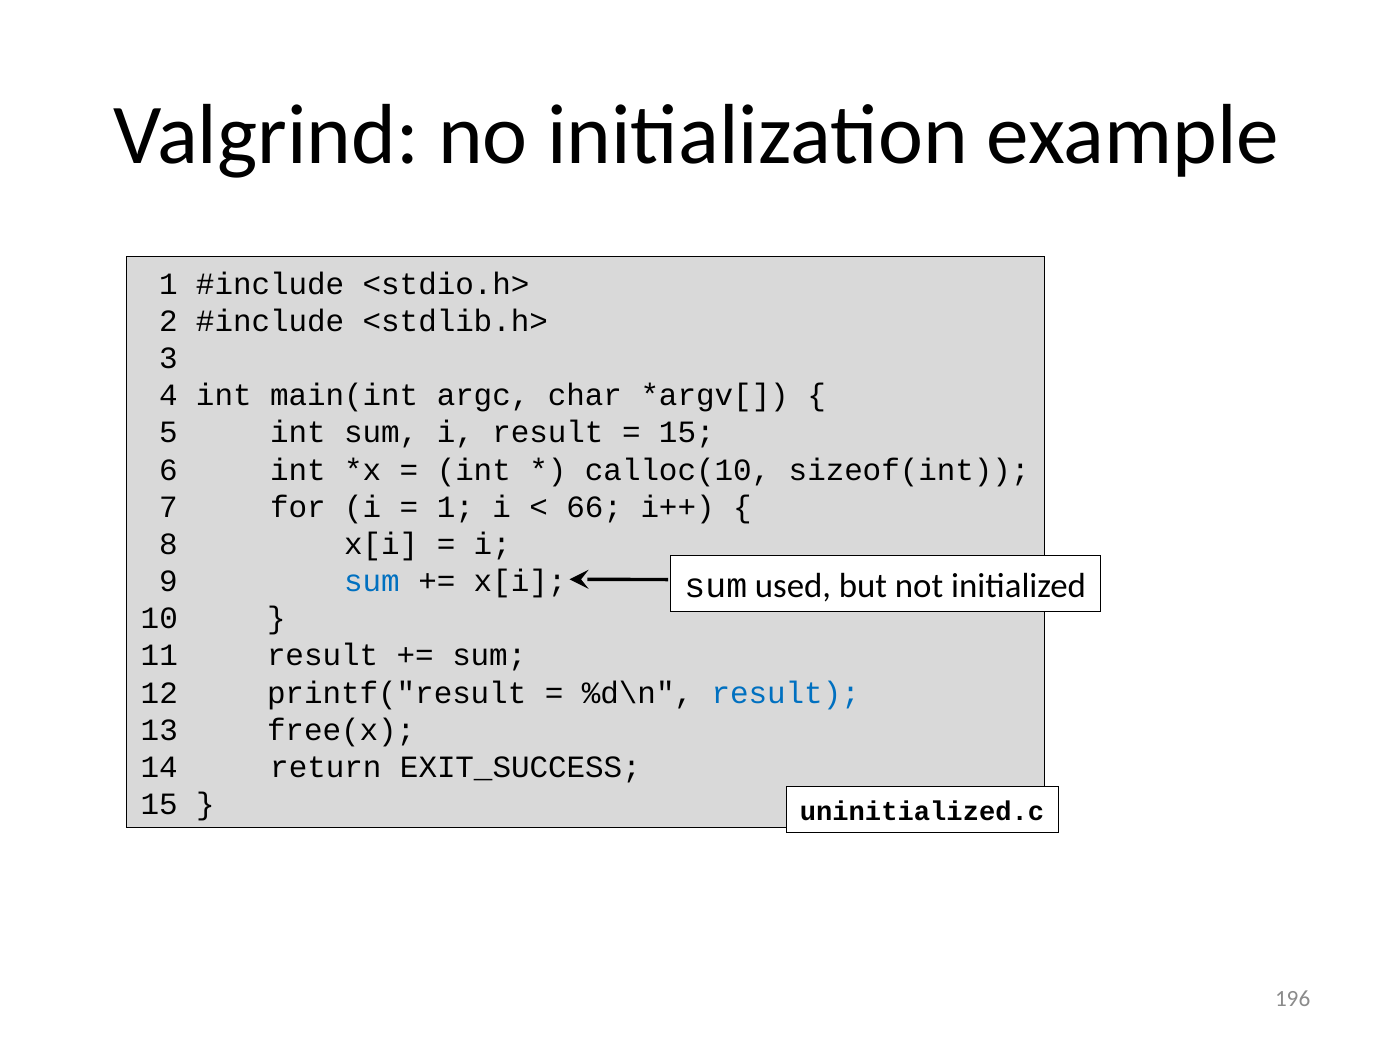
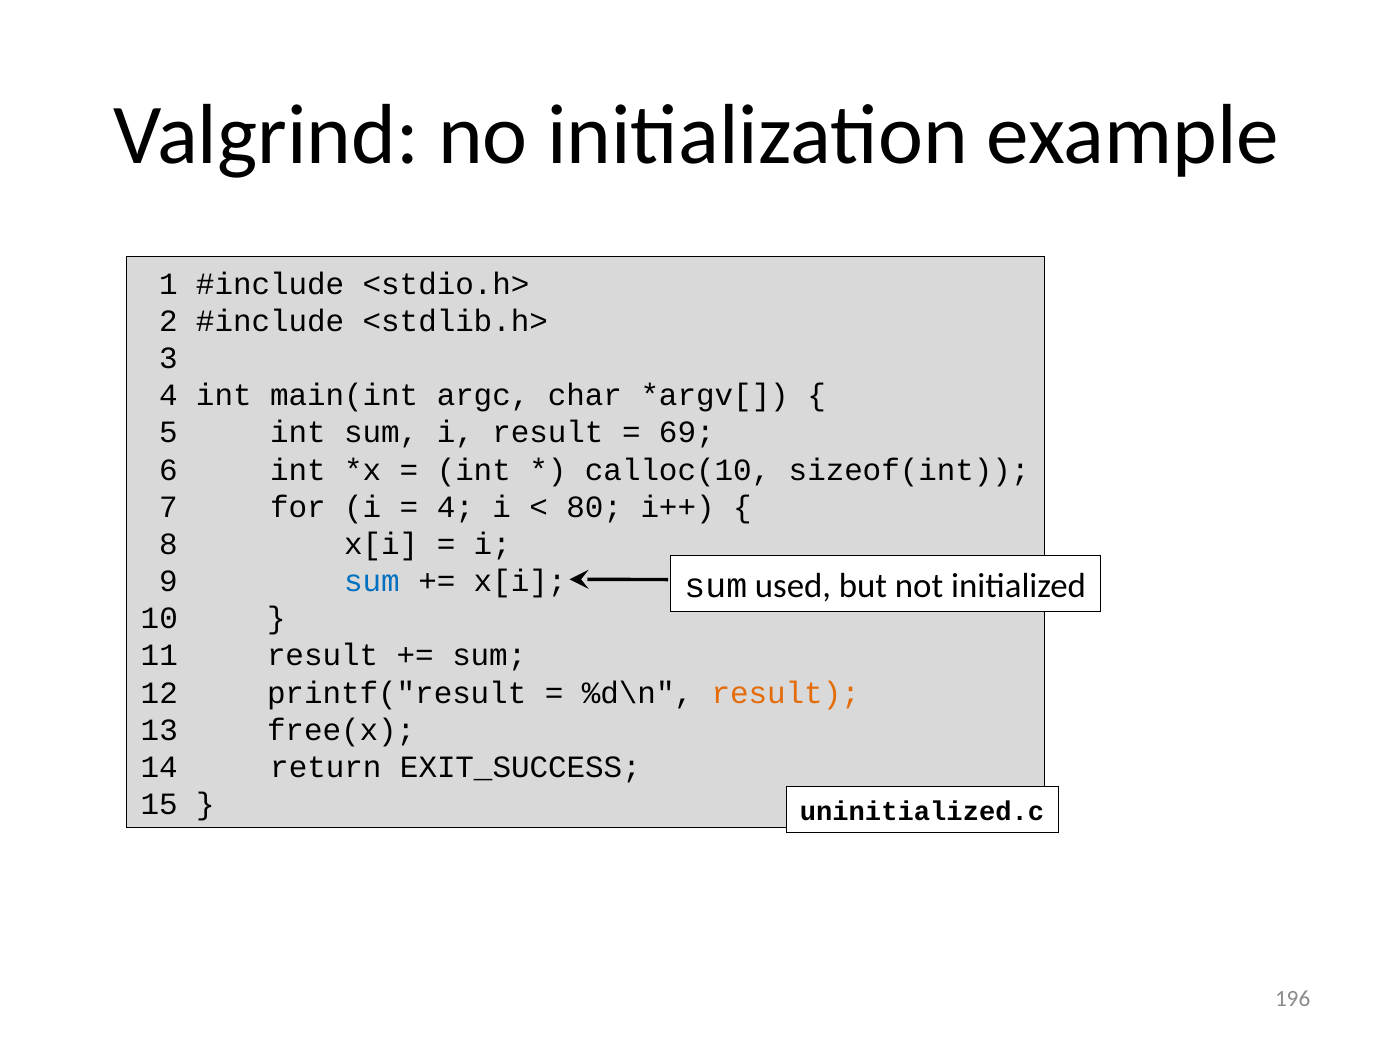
15: 15 -> 69 (687, 433)
1: 1 -> 4 (455, 507)
66: 66 -> 80 (594, 507)
result colour: blue -> orange (786, 693)
